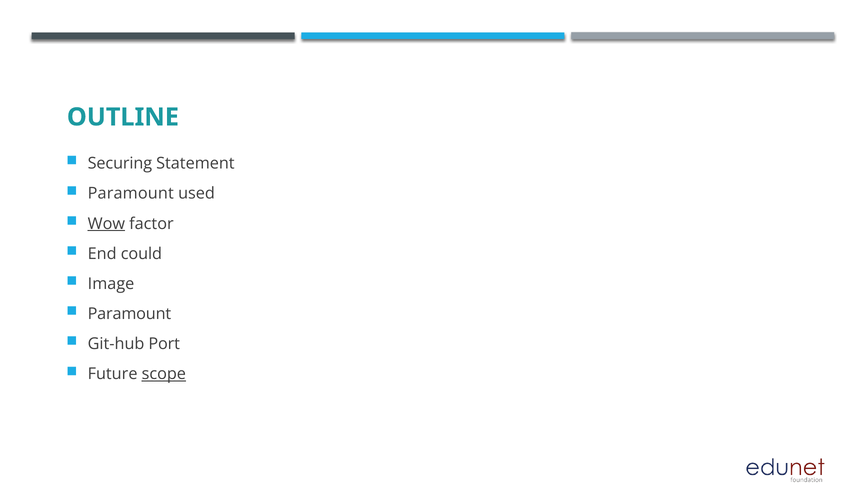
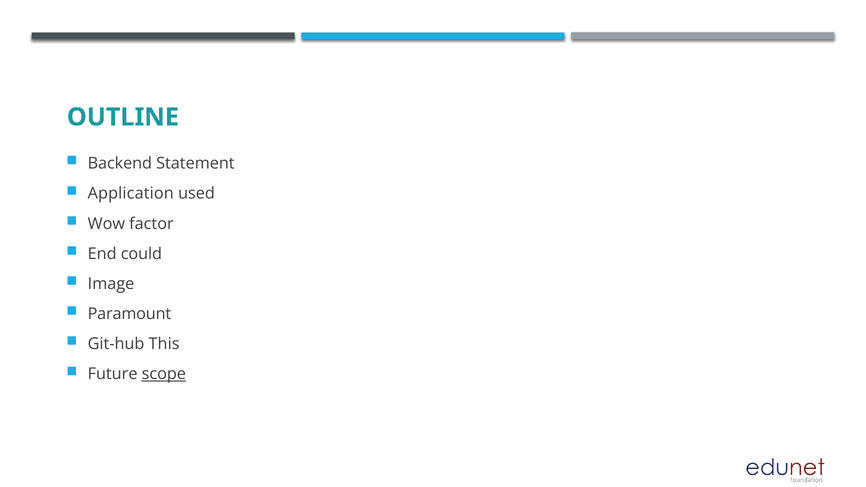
Securing: Securing -> Backend (120, 164)
Paramount: Paramount -> Application (131, 194)
Wow underline: present -> none (106, 224)
Port: Port -> This (164, 344)
